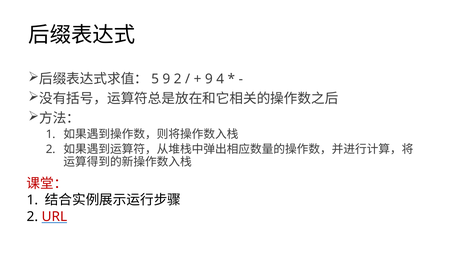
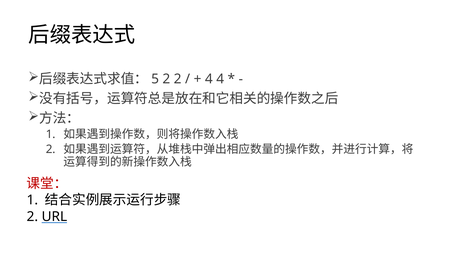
9: 9 -> 2 (166, 79)
9: 9 -> 4 (209, 79)
URL colour: red -> black (54, 216)
